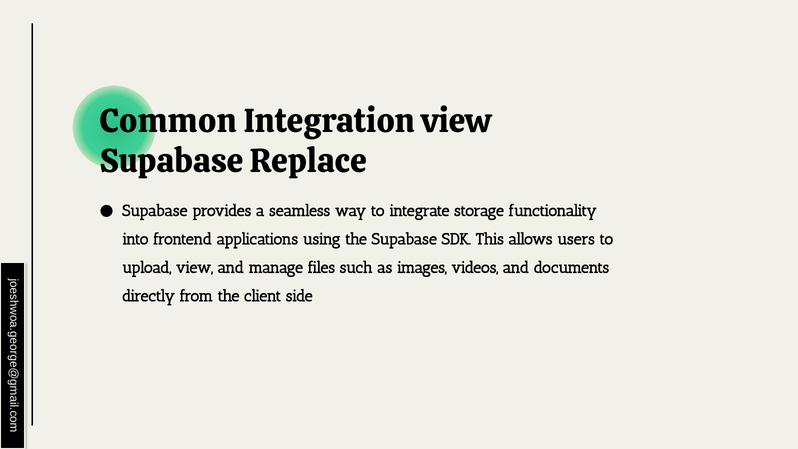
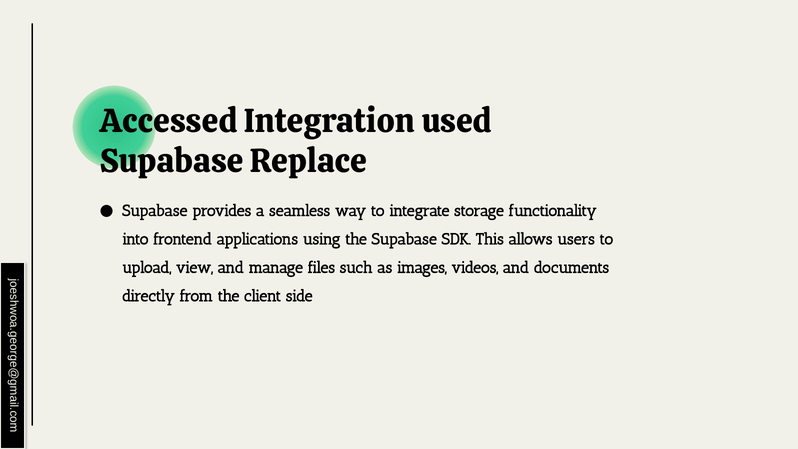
Common: Common -> Accessed (169, 121)
Integration view: view -> used (457, 121)
